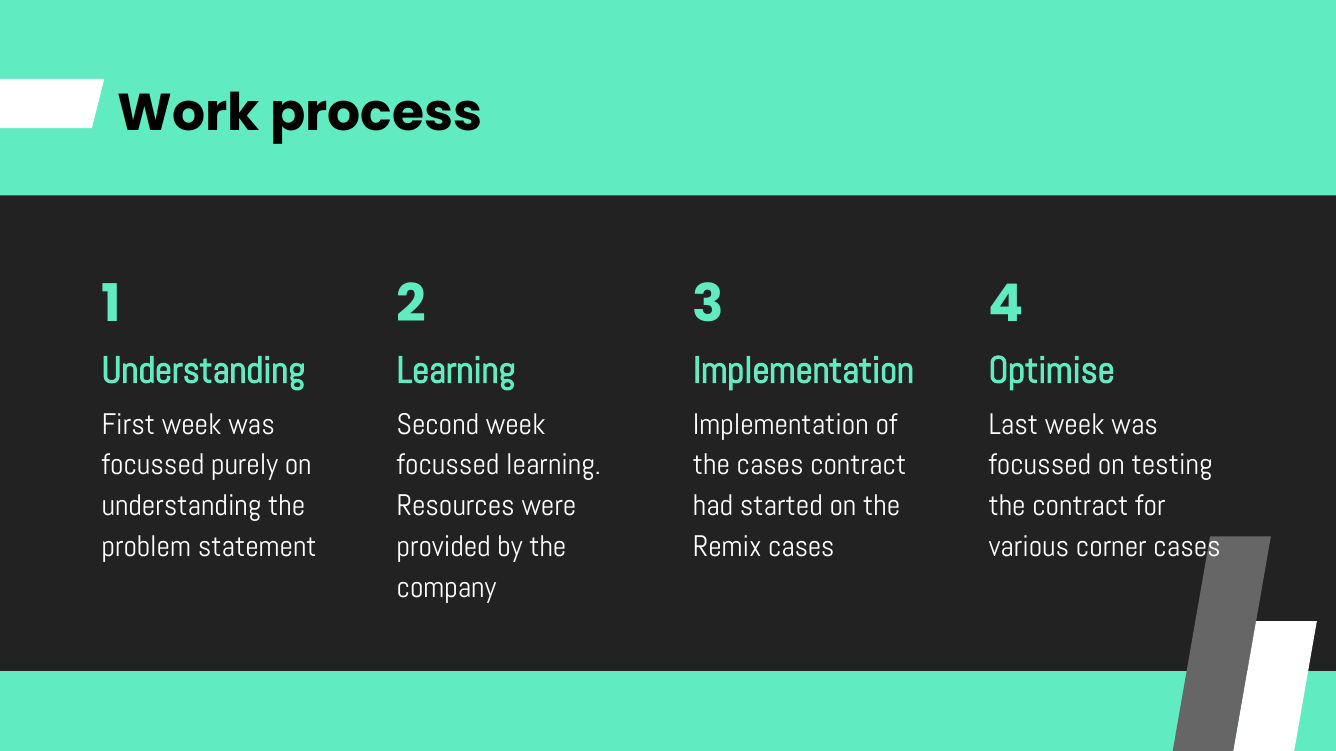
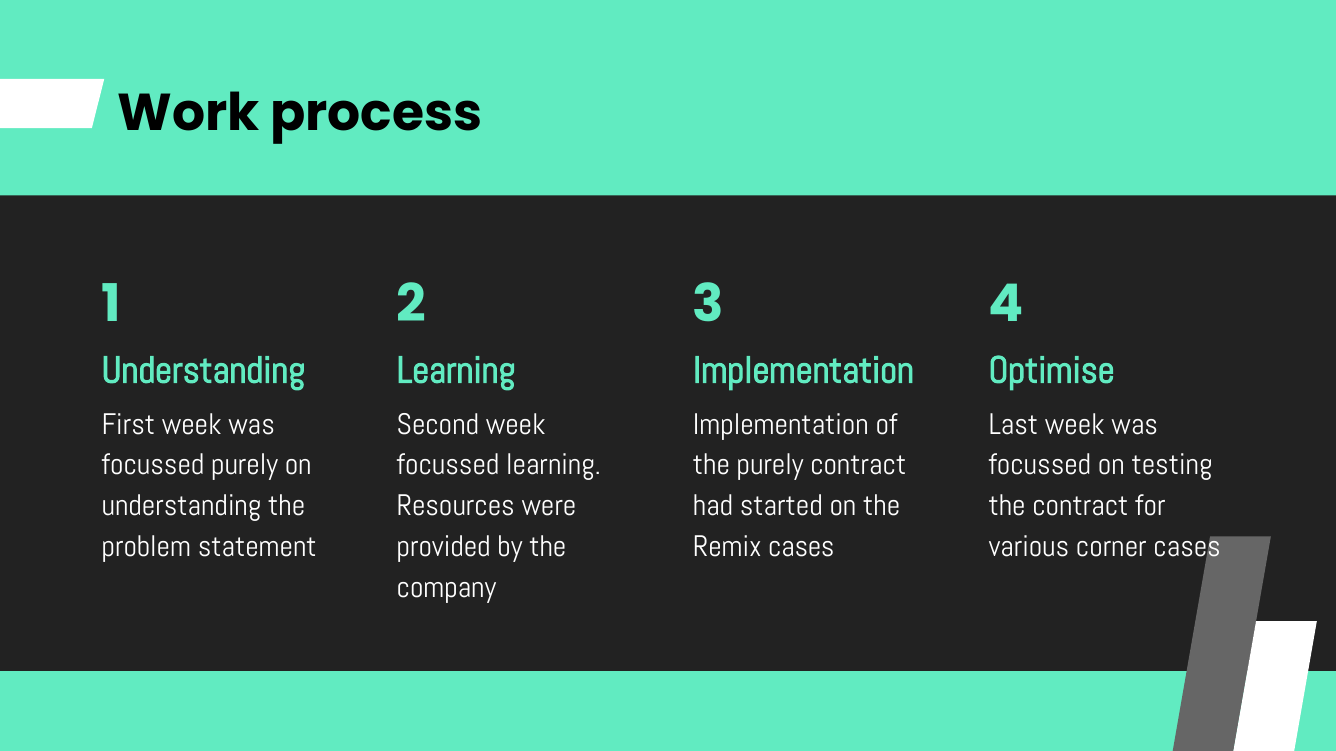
the cases: cases -> purely (770, 465)
